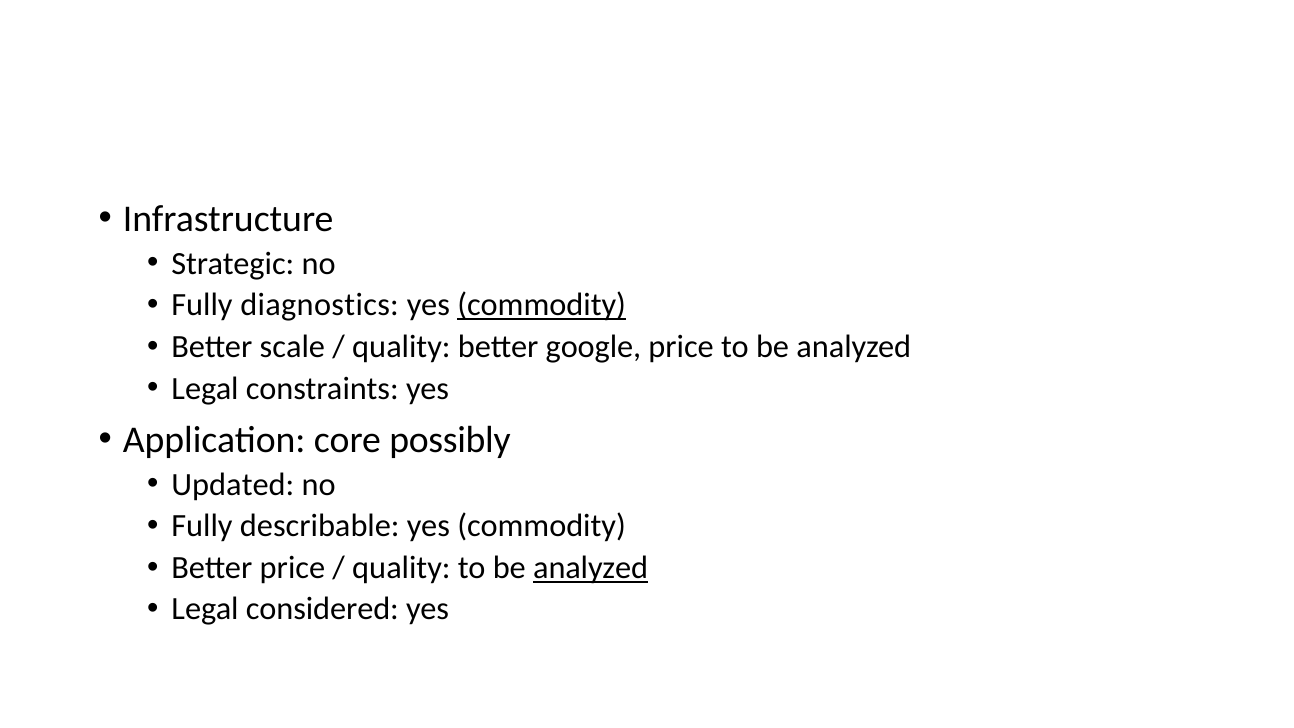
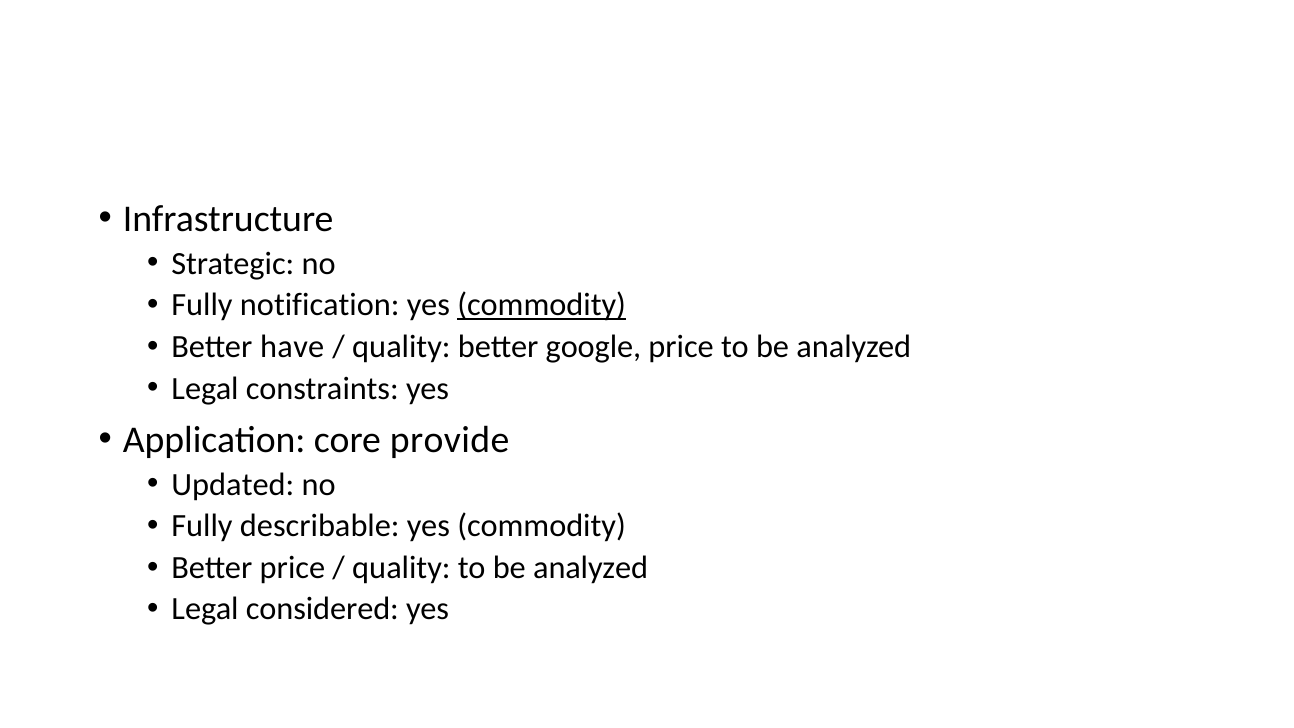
diagnostics: diagnostics -> notification (320, 305)
scale: scale -> have (292, 347)
possibly: possibly -> provide (450, 440)
analyzed underline: present -> none (591, 568)
